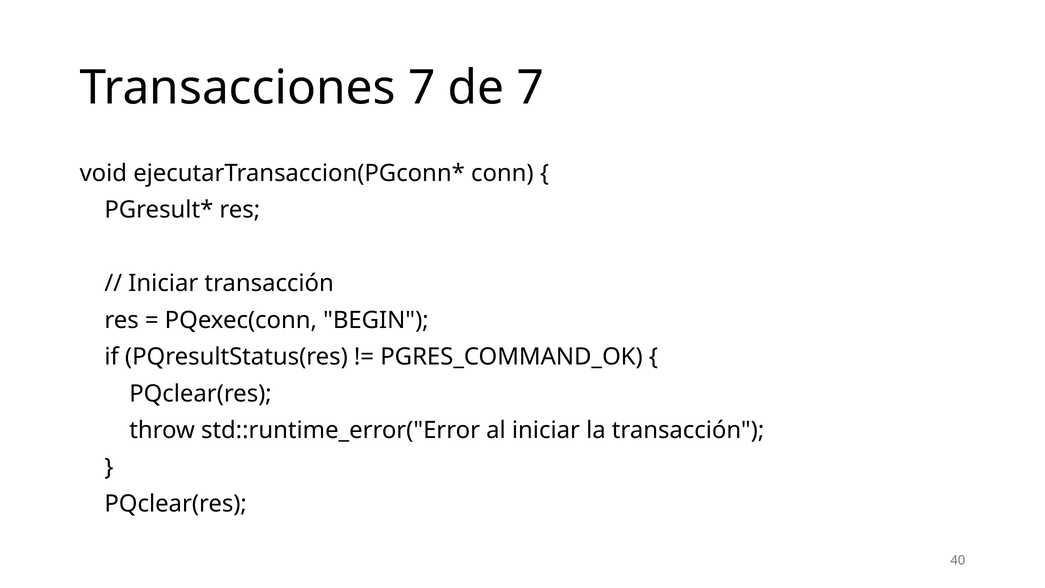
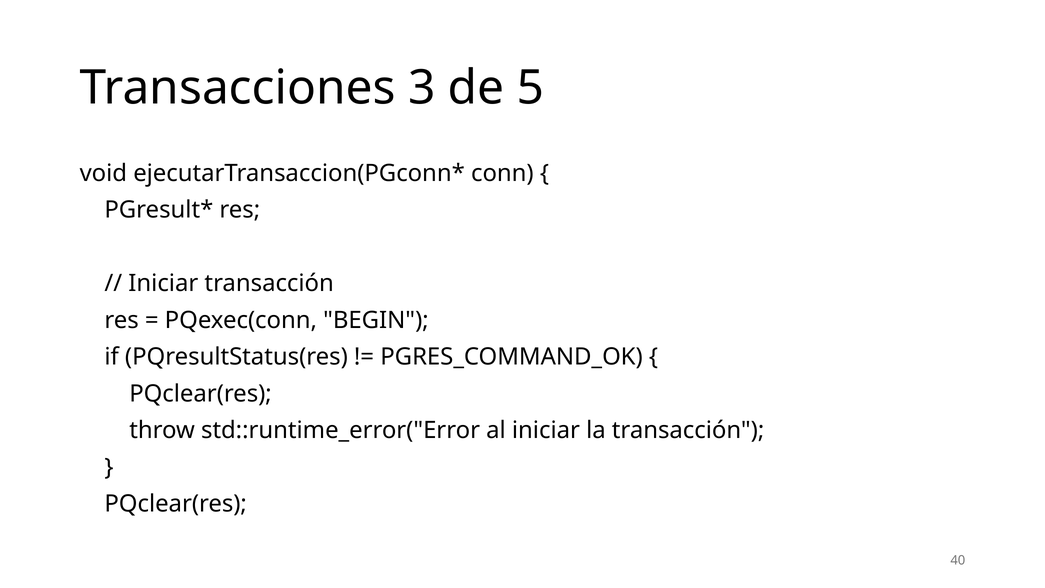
Transacciones 7: 7 -> 3 (422, 88)
de 7: 7 -> 5 (530, 88)
